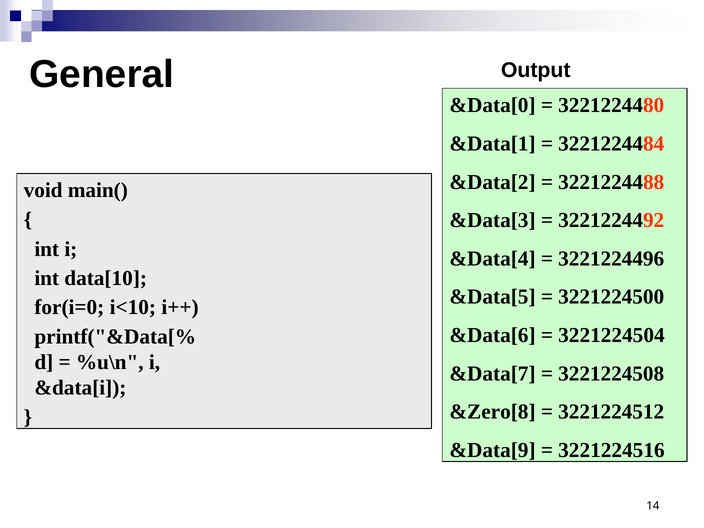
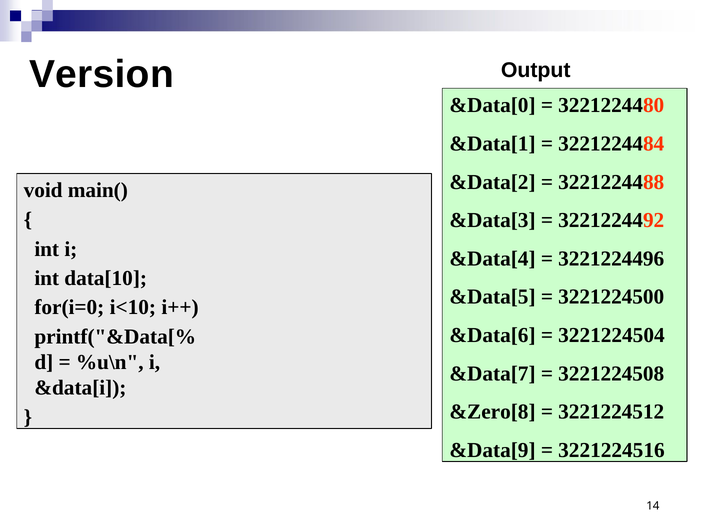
General: General -> Version (101, 74)
